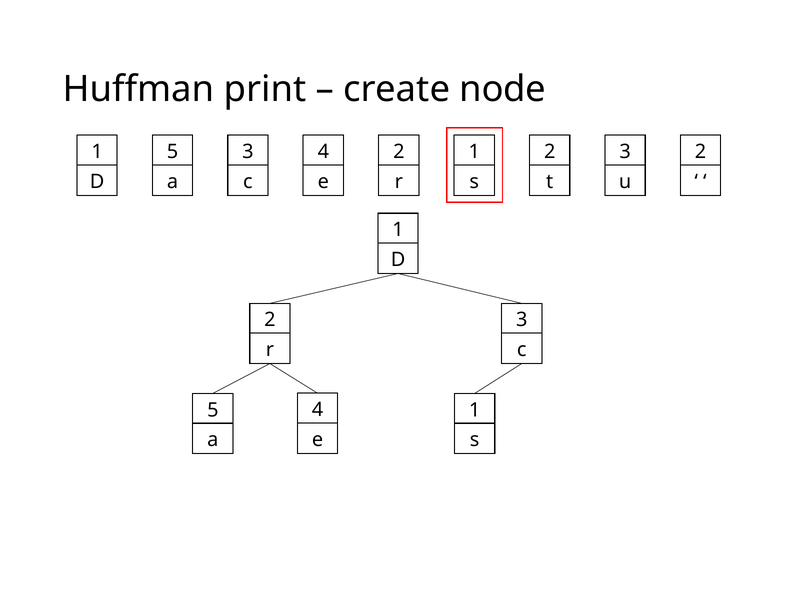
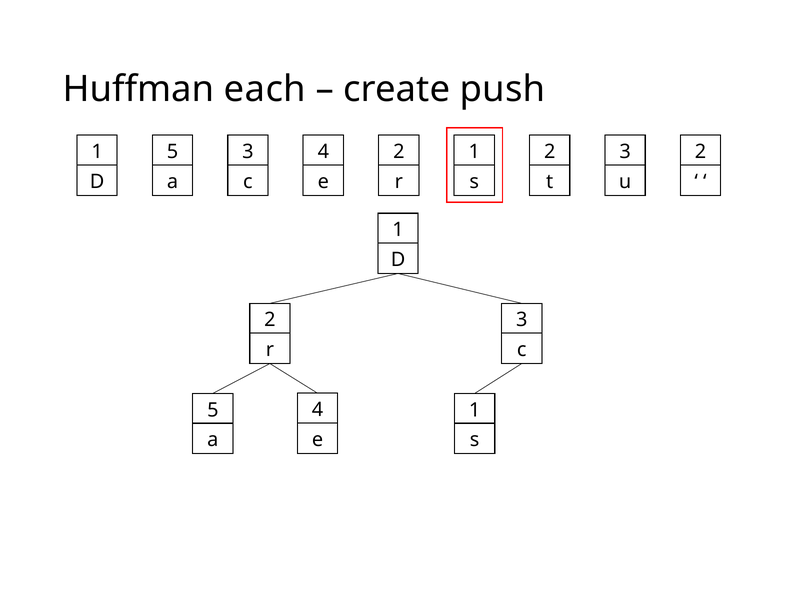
print: print -> each (265, 89)
node: node -> push (502, 89)
